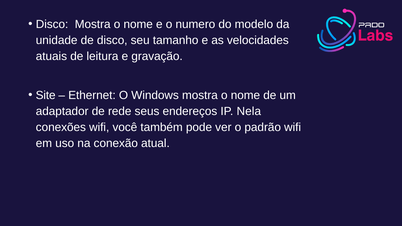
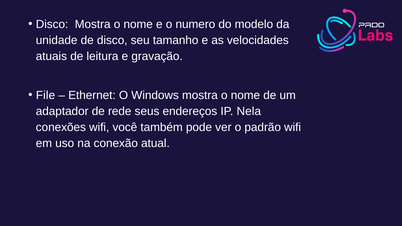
Site: Site -> File (45, 95)
